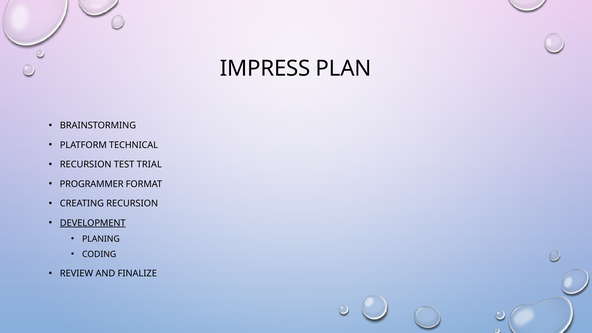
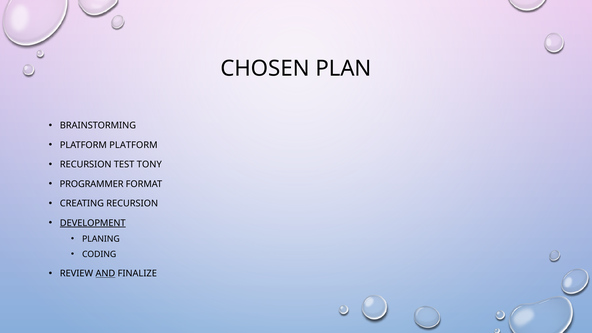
IMPRESS: IMPRESS -> CHOSEN (265, 69)
PLATFORM TECHNICAL: TECHNICAL -> PLATFORM (133, 145)
TRIAL: TRIAL -> TONY (149, 165)
AND underline: none -> present (105, 274)
